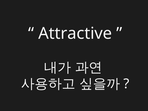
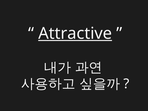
Attractive underline: none -> present (75, 33)
